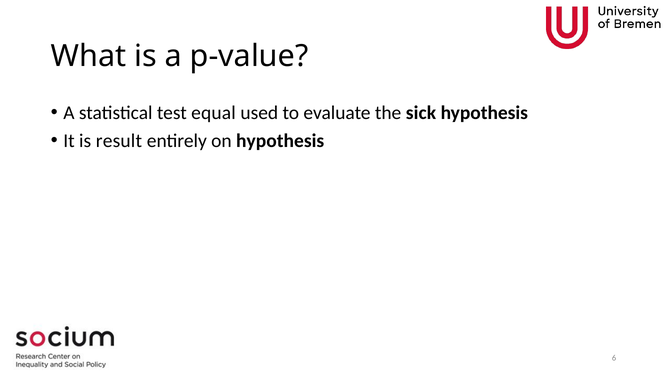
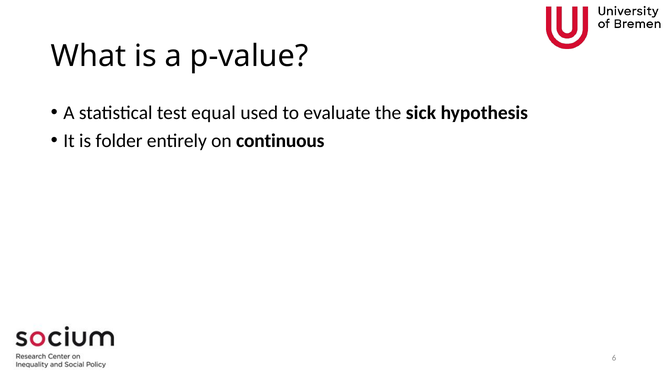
result: result -> folder (119, 141)
on hypothesis: hypothesis -> continuous (280, 141)
